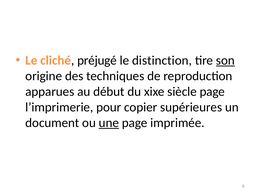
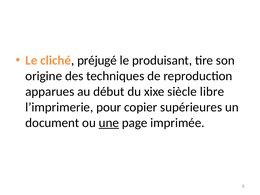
distinction: distinction -> produisant (162, 60)
son underline: present -> none (225, 60)
siècle page: page -> libre (212, 92)
